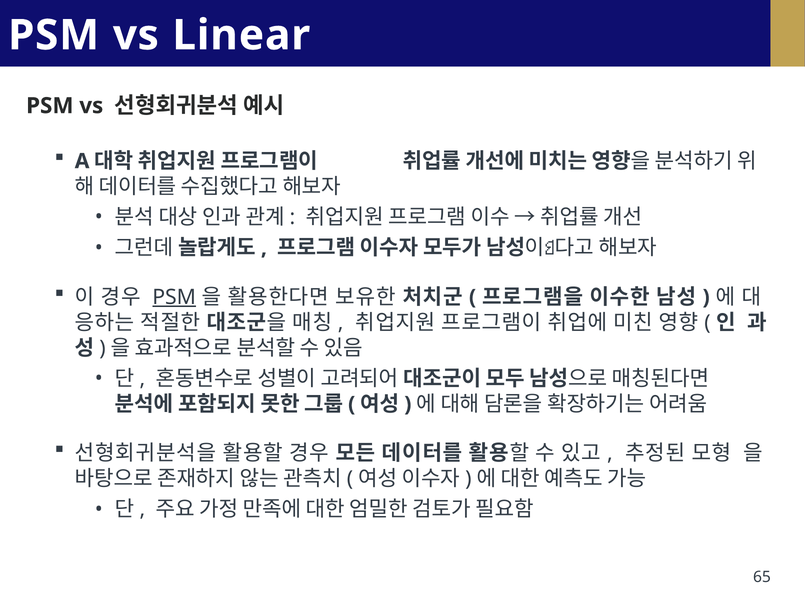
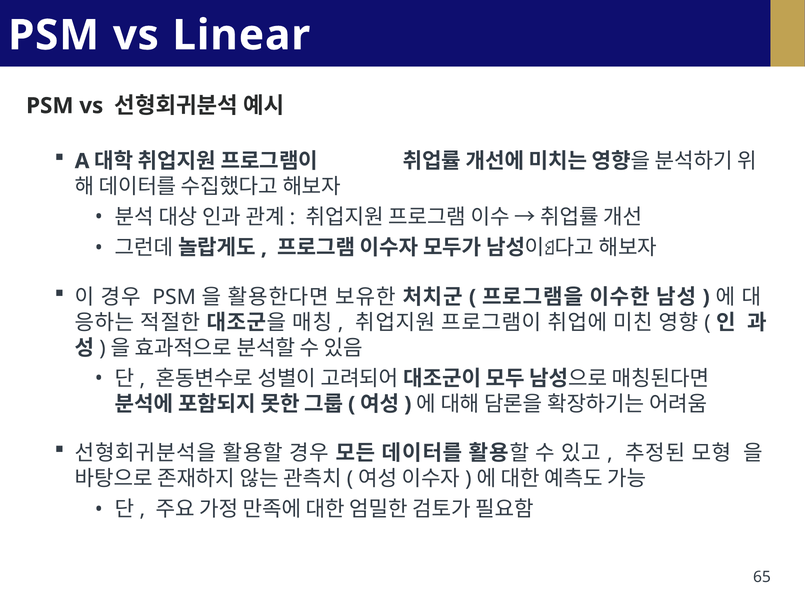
PSM underline: present -> none (174, 297)
